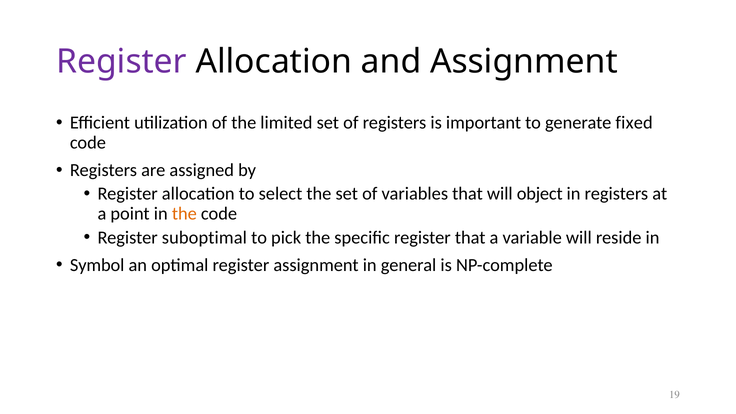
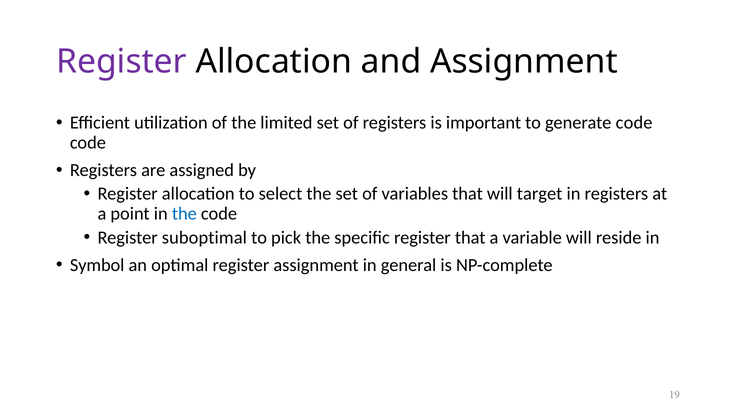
generate fixed: fixed -> code (634, 123)
object: object -> target (540, 194)
the colour: orange -> blue (184, 214)
